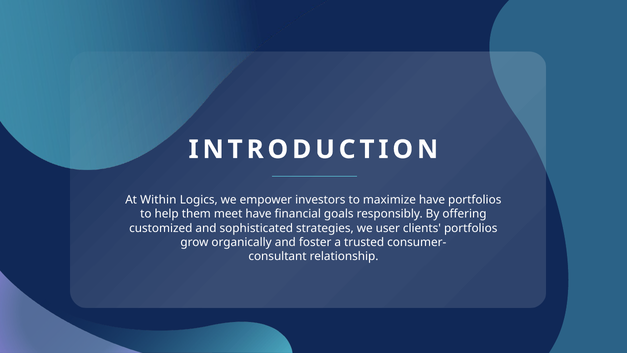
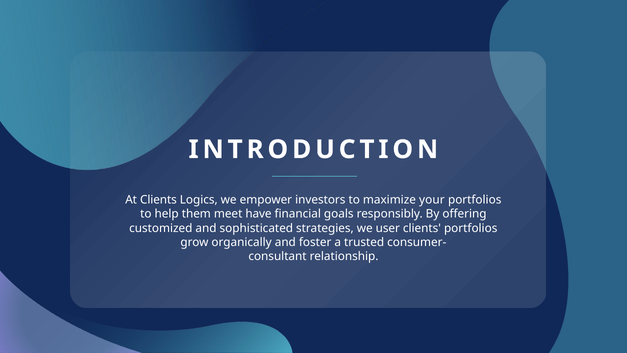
At Within: Within -> Clients (158, 200)
maximize have: have -> your (432, 200)
